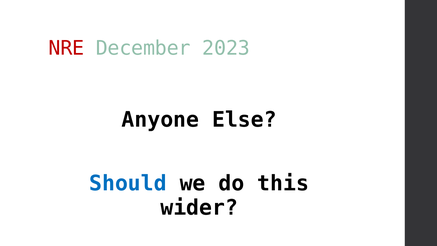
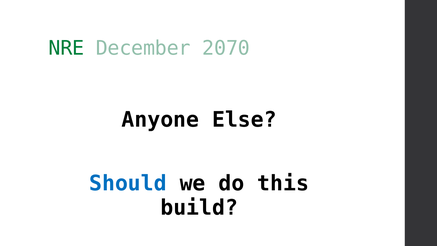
NRE colour: red -> green (66, 48)
2023: 2023 -> 2070 (226, 48)
wider: wider -> build (199, 208)
